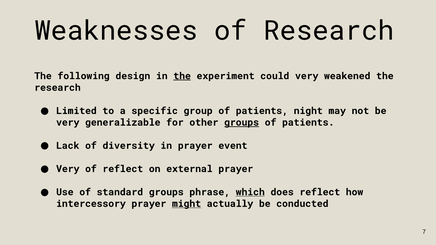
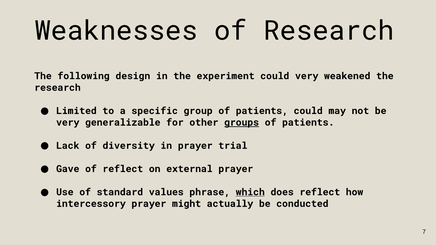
the underline: present -> none (182, 76)
patients night: night -> could (308, 111)
event: event -> trial (233, 146)
Very: Very -> Gave (68, 169)
standard groups: groups -> values (166, 192)
might underline: present -> none (187, 204)
